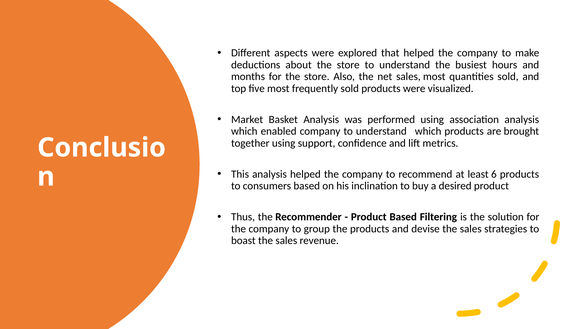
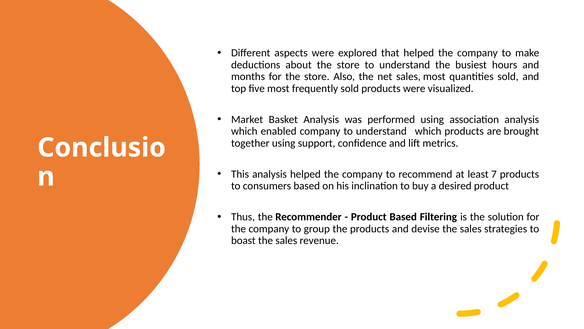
6: 6 -> 7 (494, 174)
